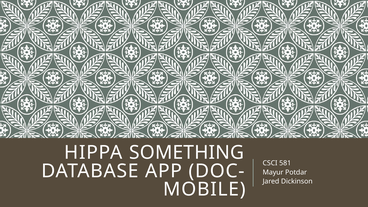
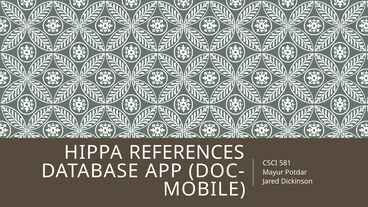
SOMETHING: SOMETHING -> REFERENCES (187, 153)
